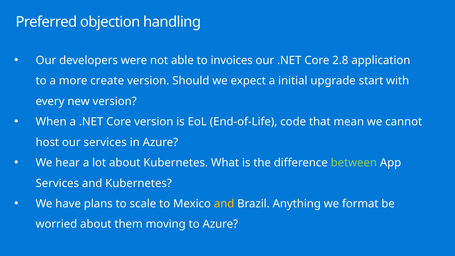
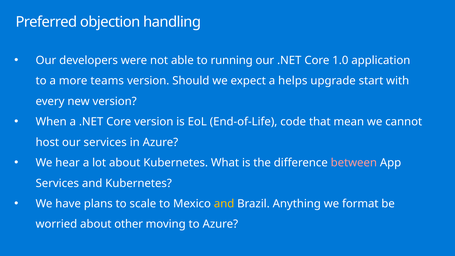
invoices: invoices -> running (232, 60)
2.8: 2.8 -> 1.0 (340, 60)
create: create -> teams (107, 81)
initial: initial -> helps (293, 81)
between colour: light green -> pink (354, 163)
them: them -> other (129, 224)
